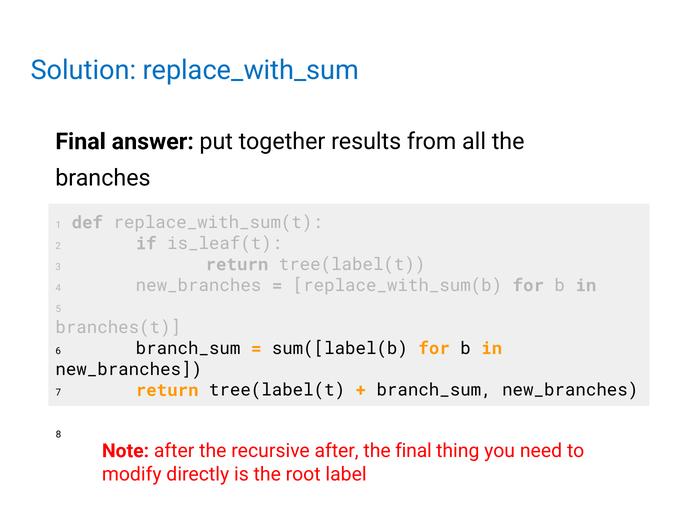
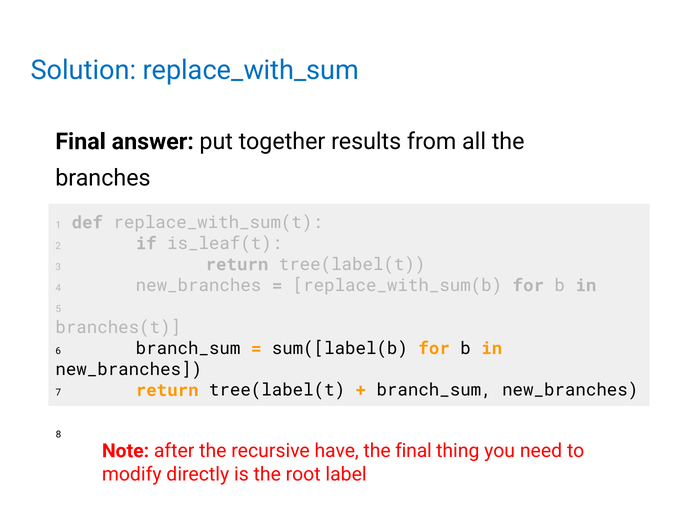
recursive after: after -> have (337, 450)
